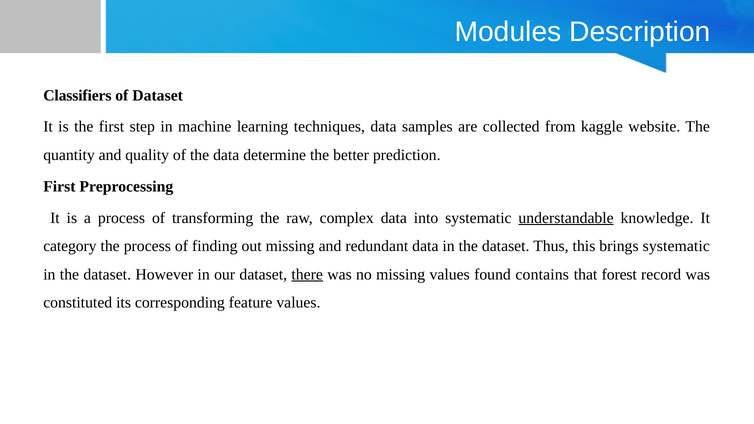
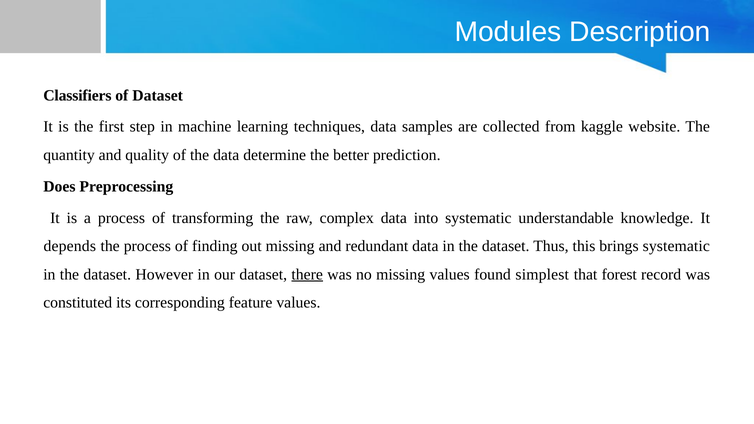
First: First -> Does (59, 186)
understandable underline: present -> none (566, 218)
category: category -> depends (70, 246)
contains: contains -> simplest (542, 274)
